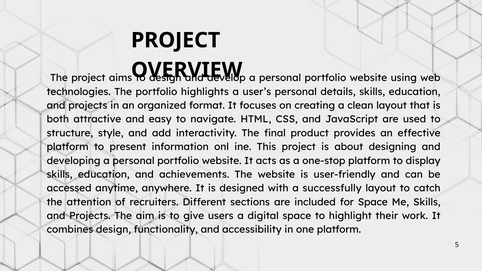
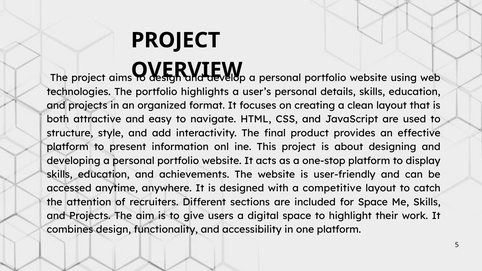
successfully: successfully -> competitive (332, 188)
